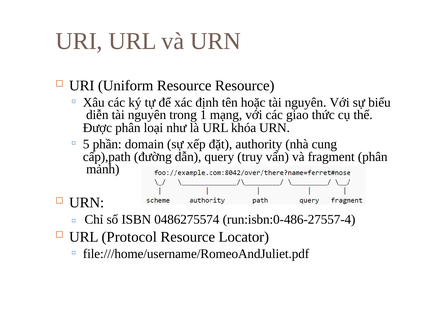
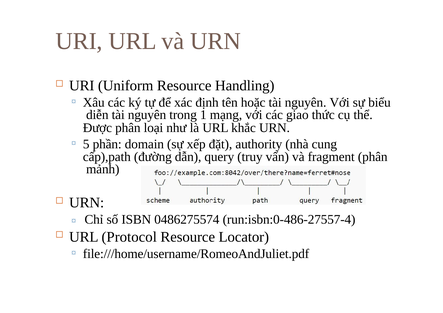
Resource Resource: Resource -> Handling (245, 86)
khóa: khóa -> khắc (244, 128)
